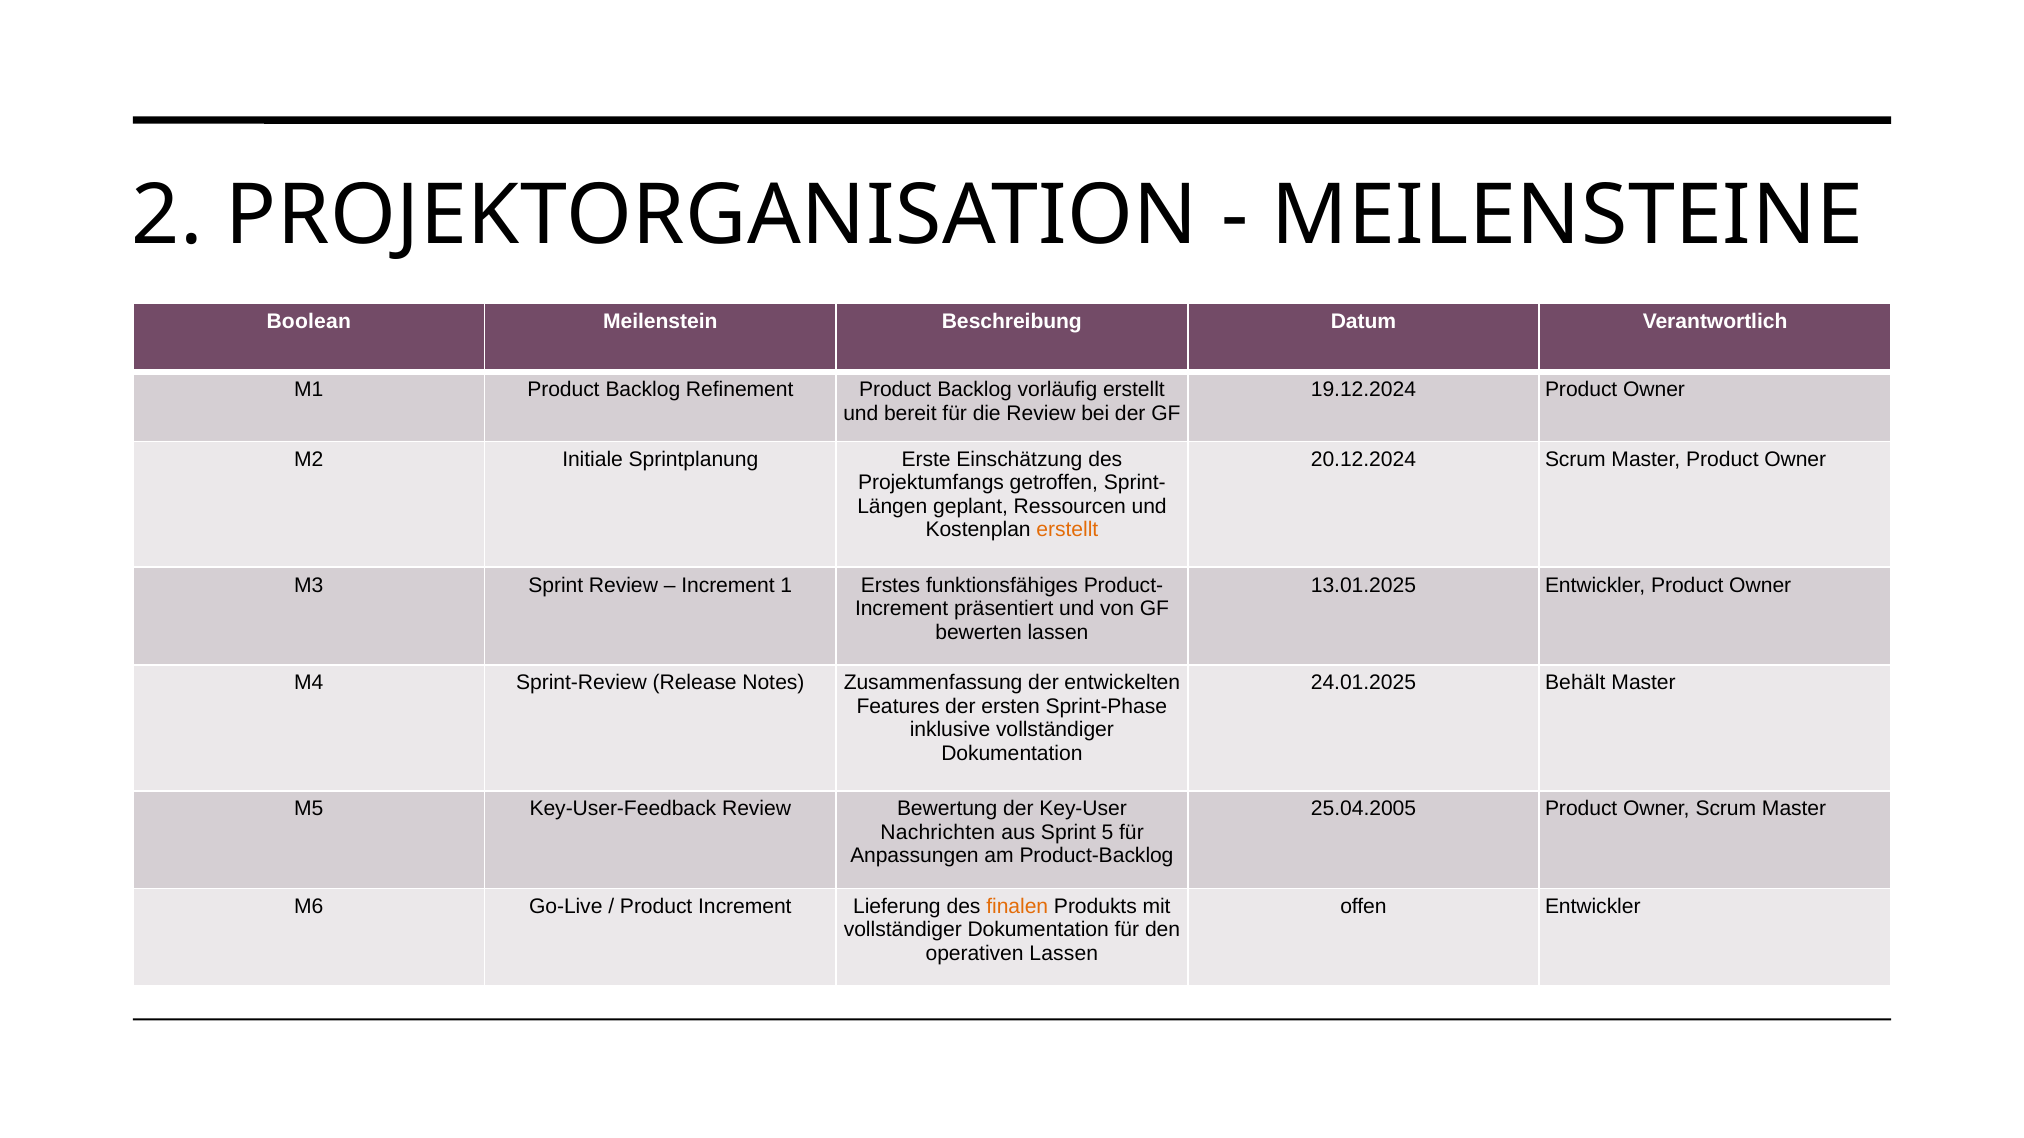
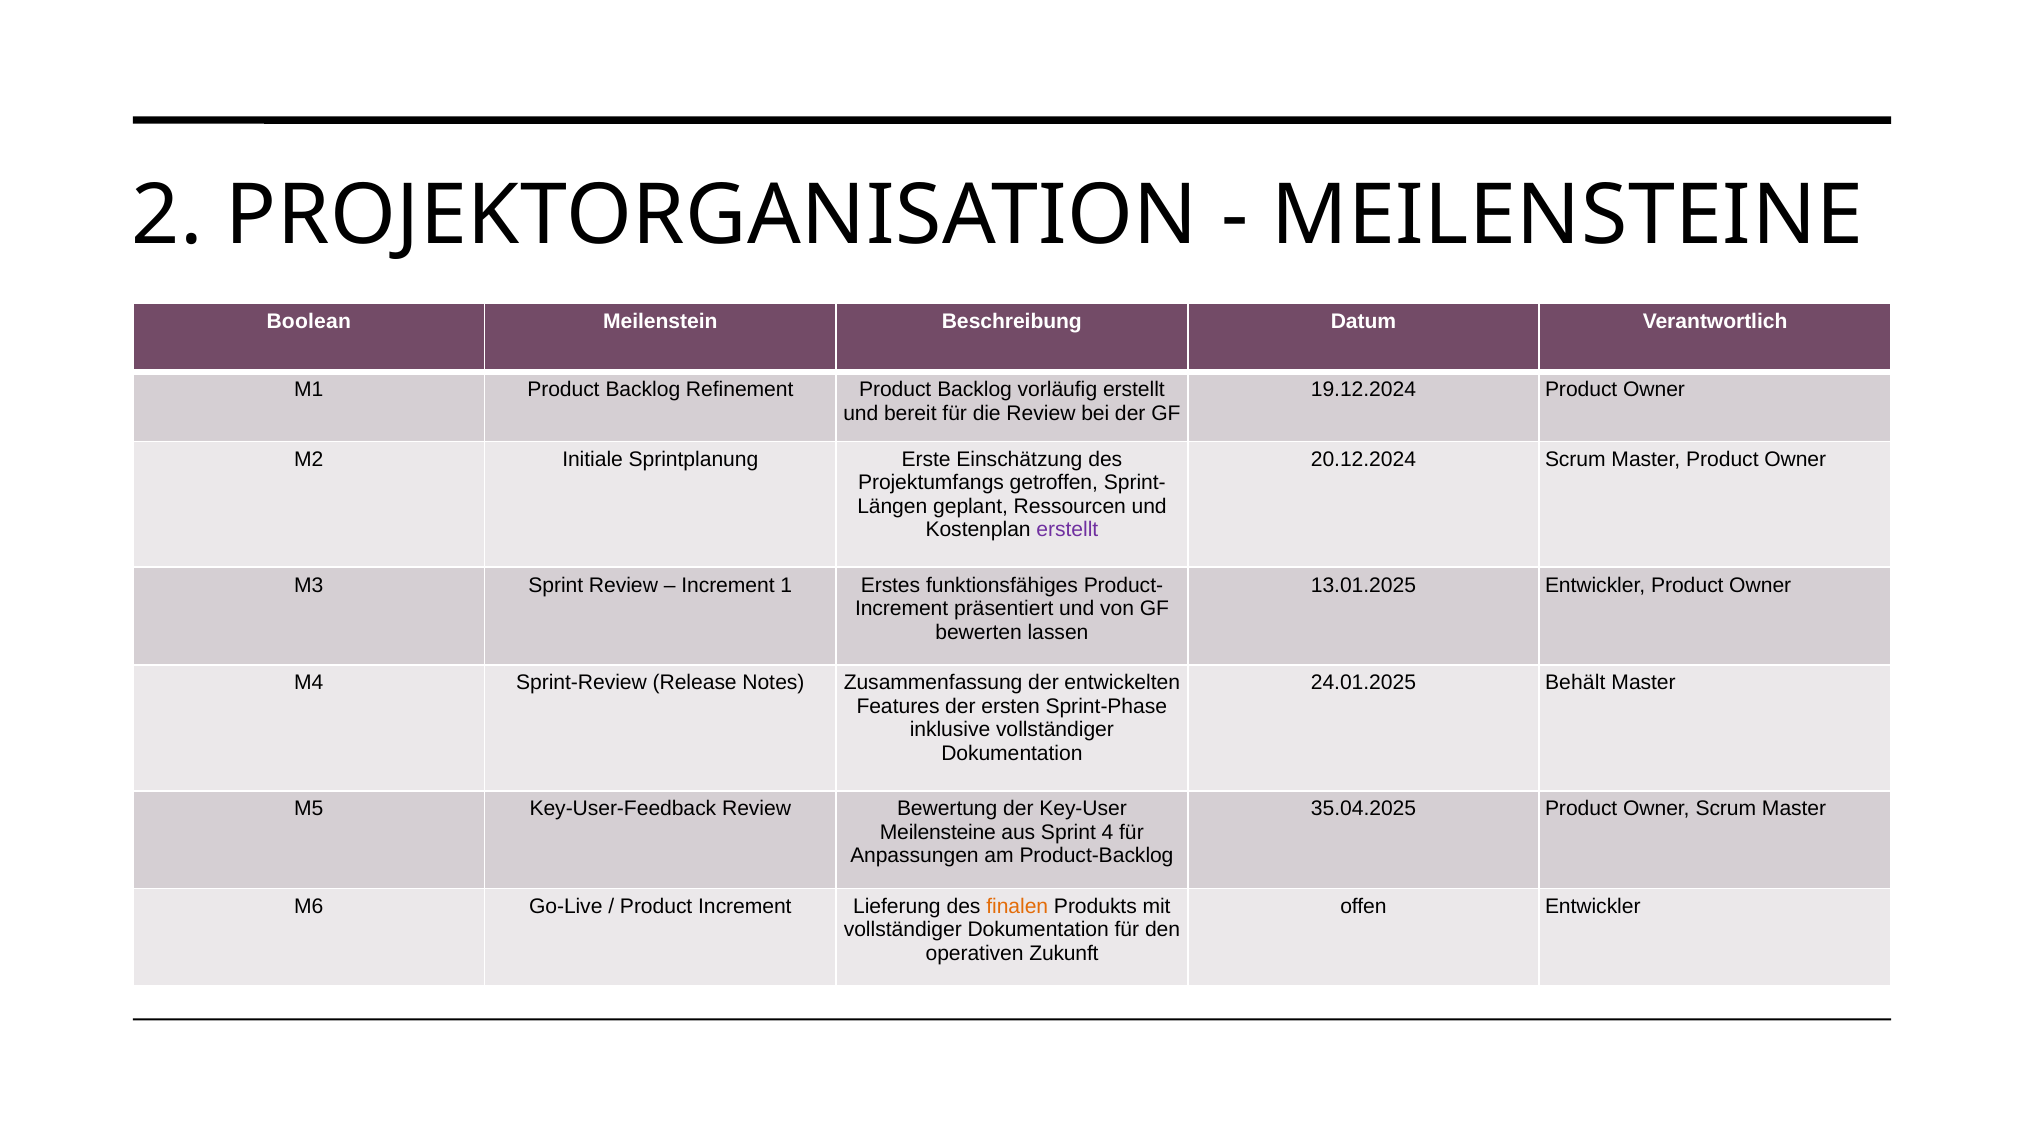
erstellt colour: orange -> purple (1067, 530)
25.04.2005: 25.04.2005 -> 35.04.2025 (1364, 809)
Nachrichten: Nachrichten -> Meilensteine (938, 833)
5: 5 -> 4 (1108, 833)
operativen Lassen: Lassen -> Zukunft (1064, 954)
